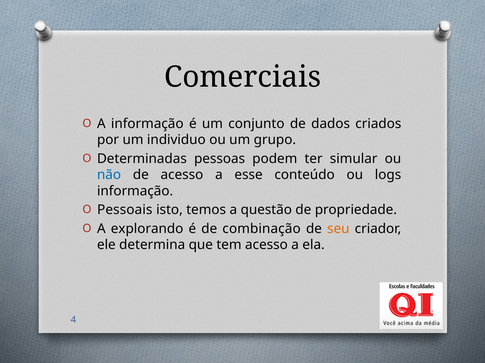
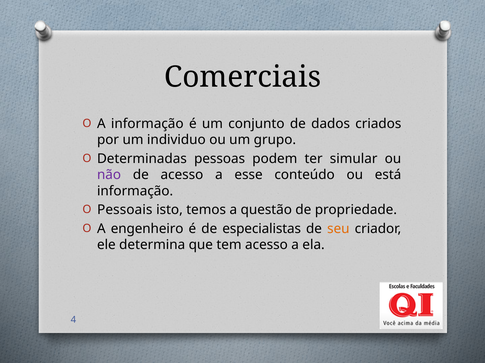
não colour: blue -> purple (109, 175)
logs: logs -> está (388, 175)
explorando: explorando -> engenheiro (147, 229)
combinação: combinação -> especialistas (262, 229)
